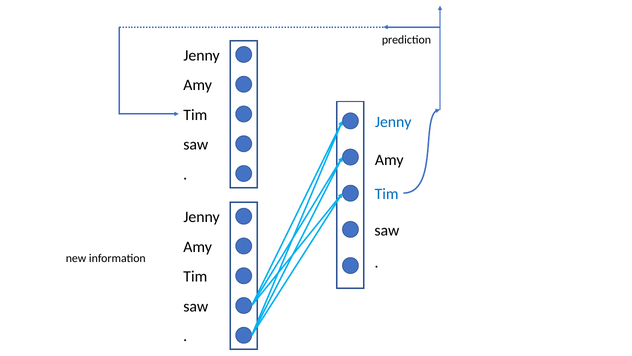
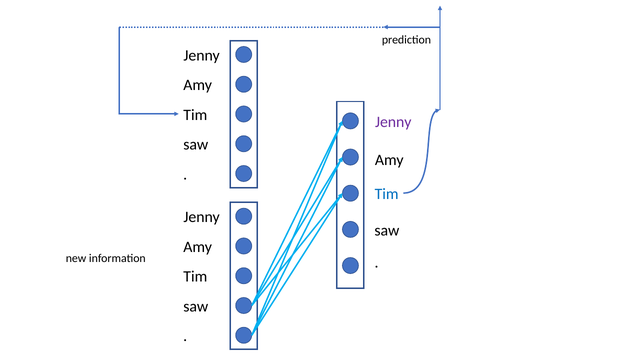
Jenny colour: blue -> purple (393, 122)
